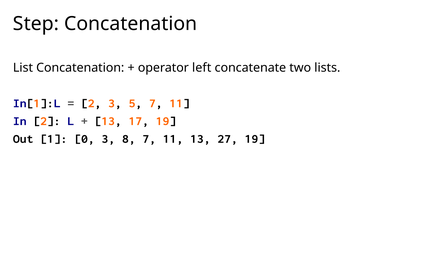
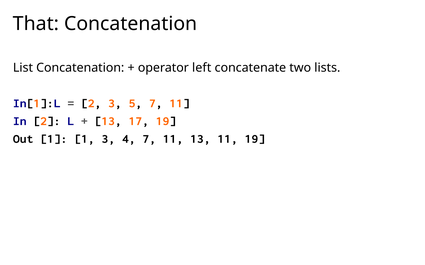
Step: Step -> That (36, 24)
1 0: 0 -> 1 (84, 139)
8: 8 -> 4 (129, 139)
13 27: 27 -> 11 (228, 139)
